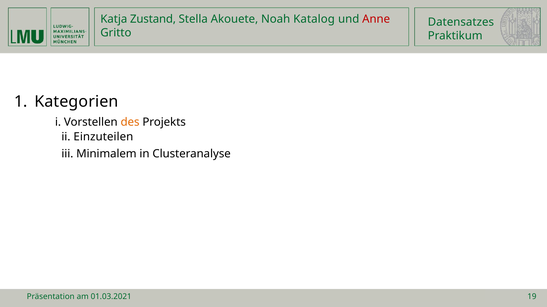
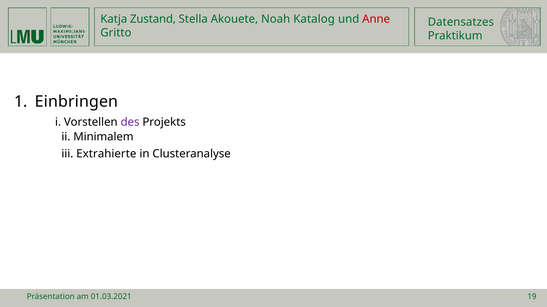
Kategorien: Kategorien -> Einbringen (76, 102)
des colour: orange -> purple (130, 122)
Einzuteilen: Einzuteilen -> Minimalem (103, 137)
Minimalem: Minimalem -> Extrahierte (106, 154)
